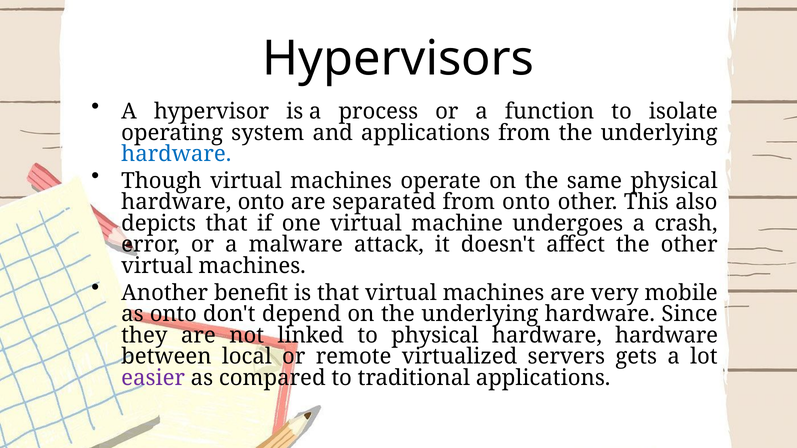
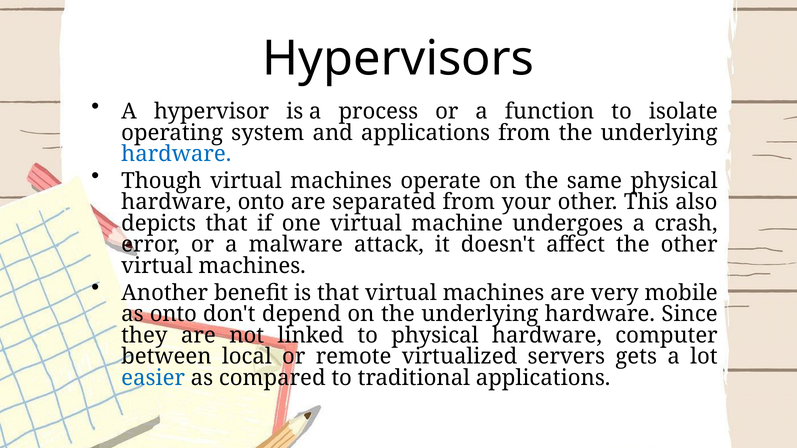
from onto: onto -> your (526, 202)
hardware hardware: hardware -> computer (666, 336)
easier colour: purple -> blue (153, 378)
